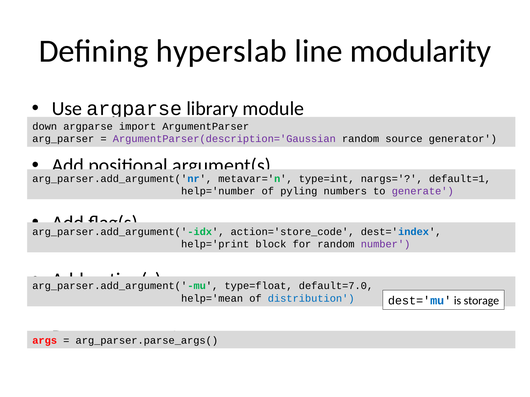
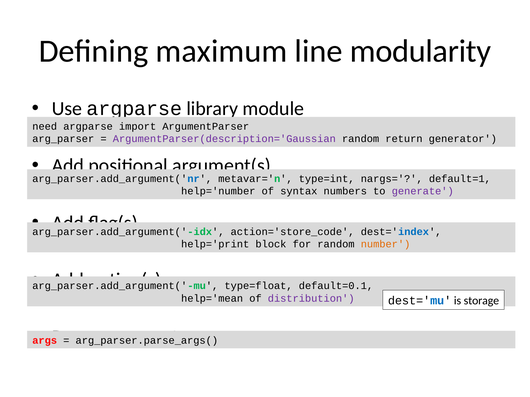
hyperslab: hyperslab -> maximum (221, 51)
down: down -> need (45, 127)
source: source -> return (404, 139)
pyling: pyling -> syntax (299, 191)
number colour: purple -> orange (386, 245)
default=7.0: default=7.0 -> default=0.1 (336, 286)
distribution colour: blue -> purple (311, 299)
